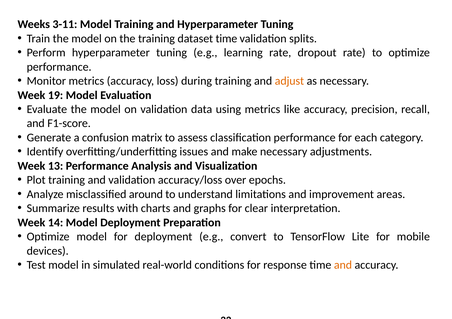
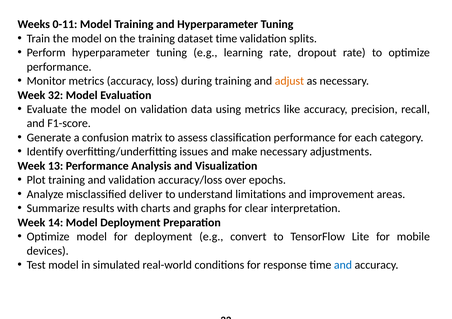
3-11: 3-11 -> 0-11 (65, 24)
19: 19 -> 32 (56, 95)
around: around -> deliver (146, 194)
and colour: orange -> blue (343, 265)
